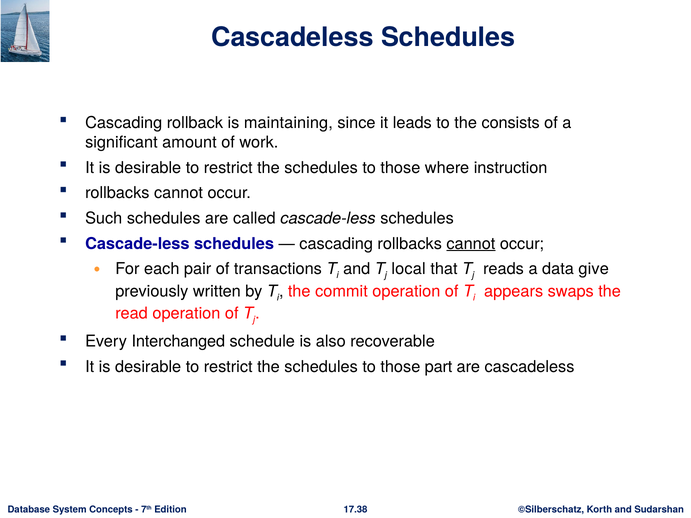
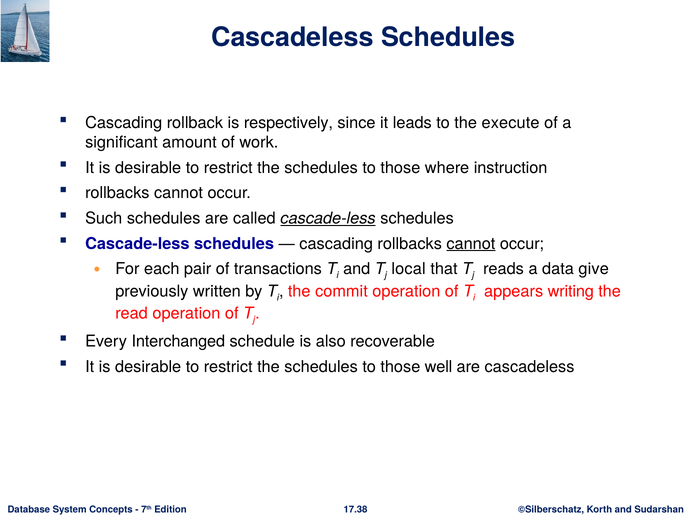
maintaining: maintaining -> respectively (288, 123)
consists: consists -> execute (511, 123)
cascade-less underline: none -> present (328, 218)
swaps: swaps -> writing (571, 291)
part: part -> well (439, 367)
